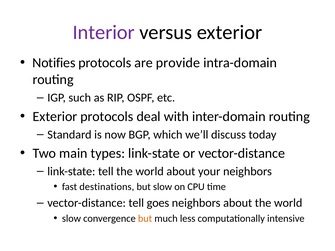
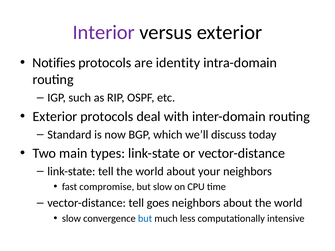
provide: provide -> identity (178, 63)
destinations: destinations -> compromise (107, 187)
but colour: orange -> blue (145, 219)
